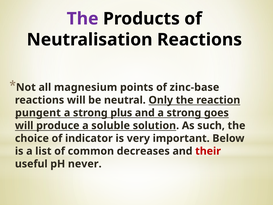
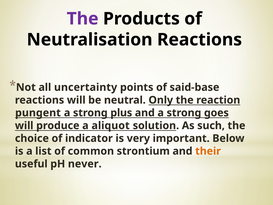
magnesium: magnesium -> uncertainty (86, 87)
zinc-base: zinc-base -> said-base (194, 87)
soluble: soluble -> aliquot (111, 125)
decreases: decreases -> strontium (143, 151)
their colour: red -> orange (208, 151)
